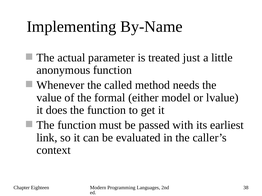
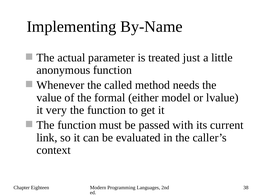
does: does -> very (56, 110)
earliest: earliest -> current (227, 125)
